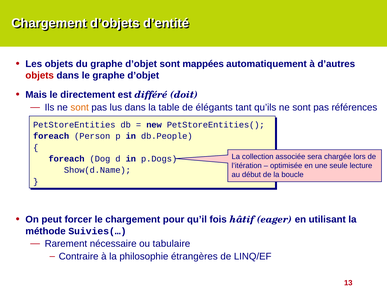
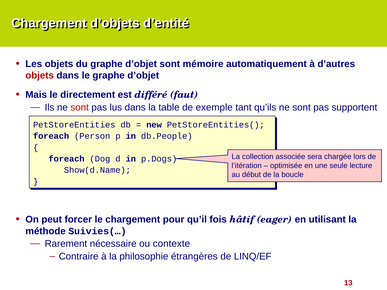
mappées: mappées -> mémoire (203, 64)
doit: doit -> faut (184, 95)
sont colour: orange -> red (80, 107)
élégants: élégants -> exemple (214, 107)
références: références -> supportent (354, 107)
tabulaire: tabulaire -> contexte (171, 244)
